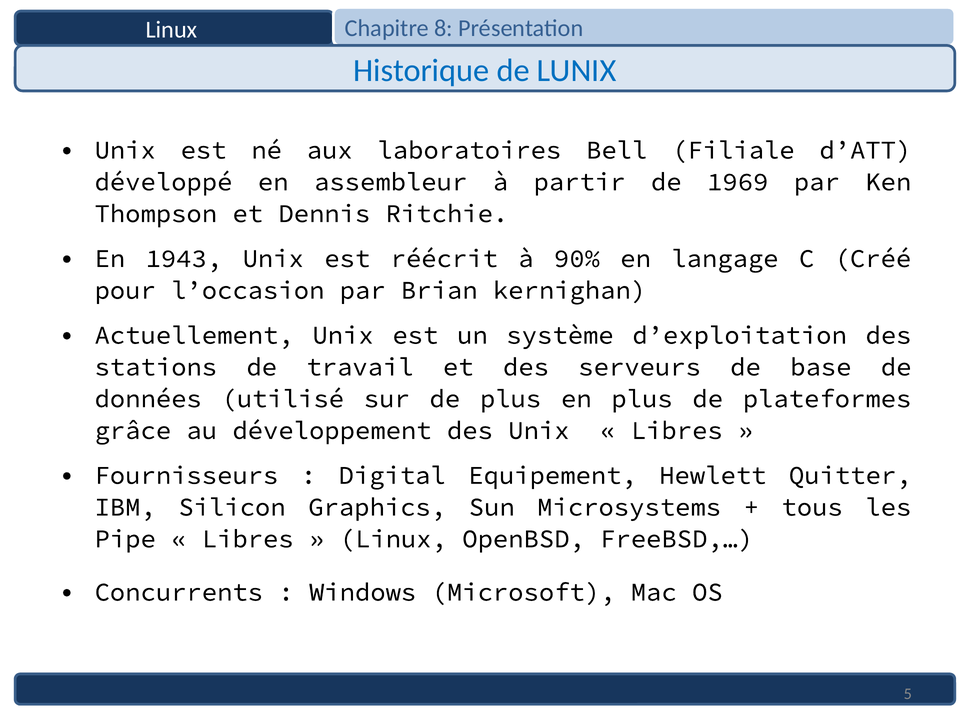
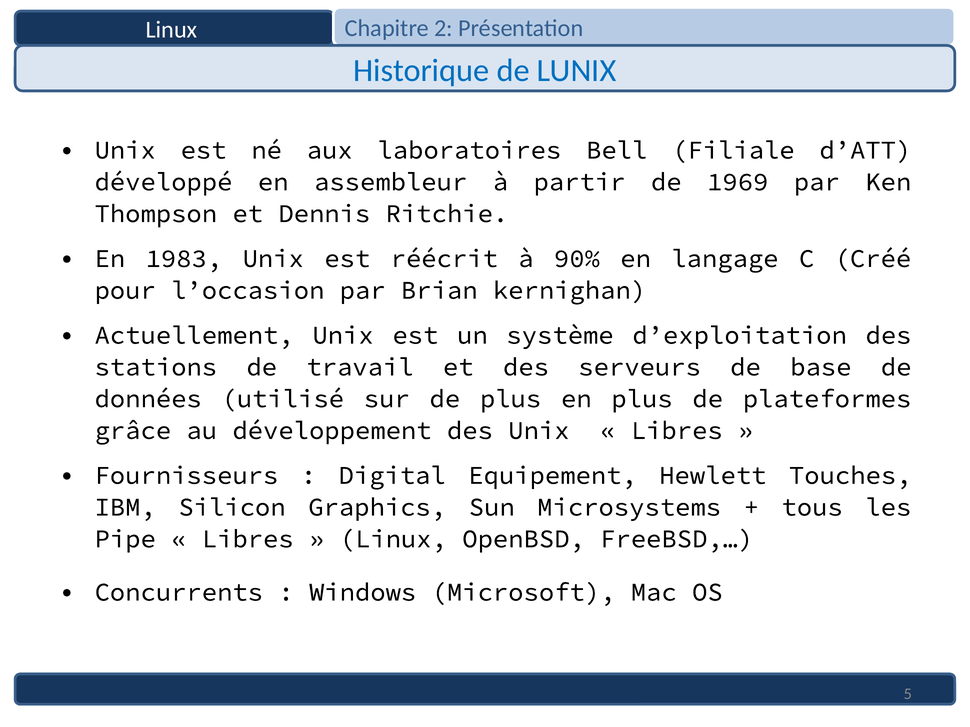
8: 8 -> 2 (443, 28)
1943: 1943 -> 1983 (184, 259)
Quitter: Quitter -> Touches (850, 476)
